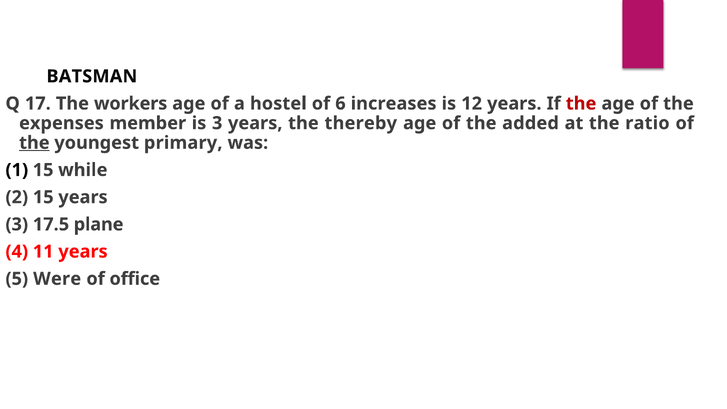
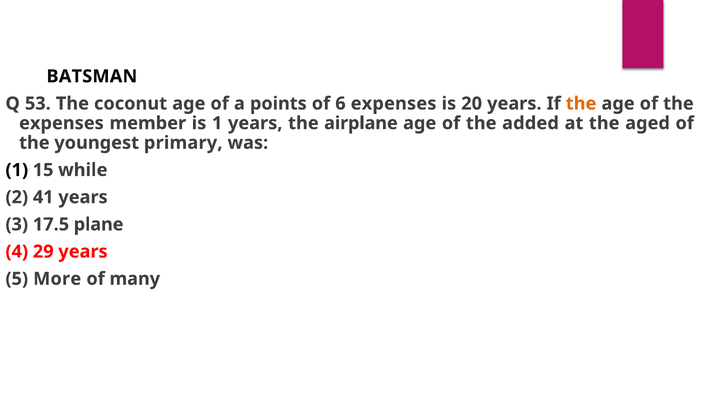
17: 17 -> 53 (38, 104)
workers: workers -> coconut (131, 104)
hostel: hostel -> points (278, 104)
6 increases: increases -> expenses (394, 104)
12: 12 -> 20 (472, 104)
the colour: red -> orange (581, 104)
is 3: 3 -> 1 (217, 123)
thereby: thereby -> airplane (361, 123)
ratio: ratio -> aged (648, 123)
the underline: present -> none (34, 143)
15: 15 -> 41 (43, 197)
11: 11 -> 29 (43, 252)
Were: Were -> More (57, 279)
office: office -> many (135, 279)
